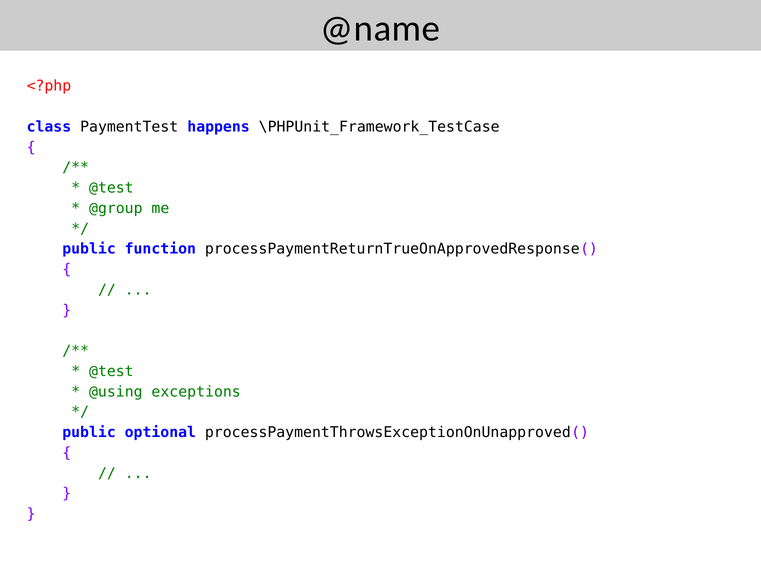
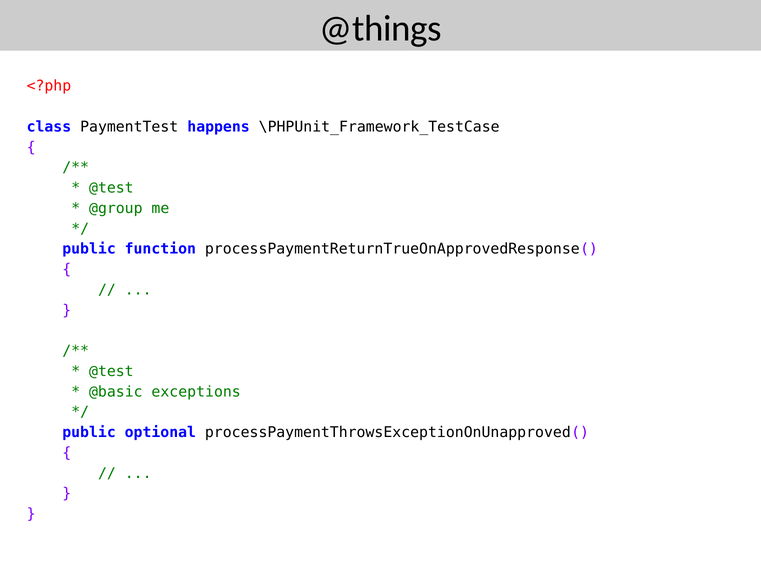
@name: @name -> @things (381, 29)
@using: @using -> @basic (116, 392)
